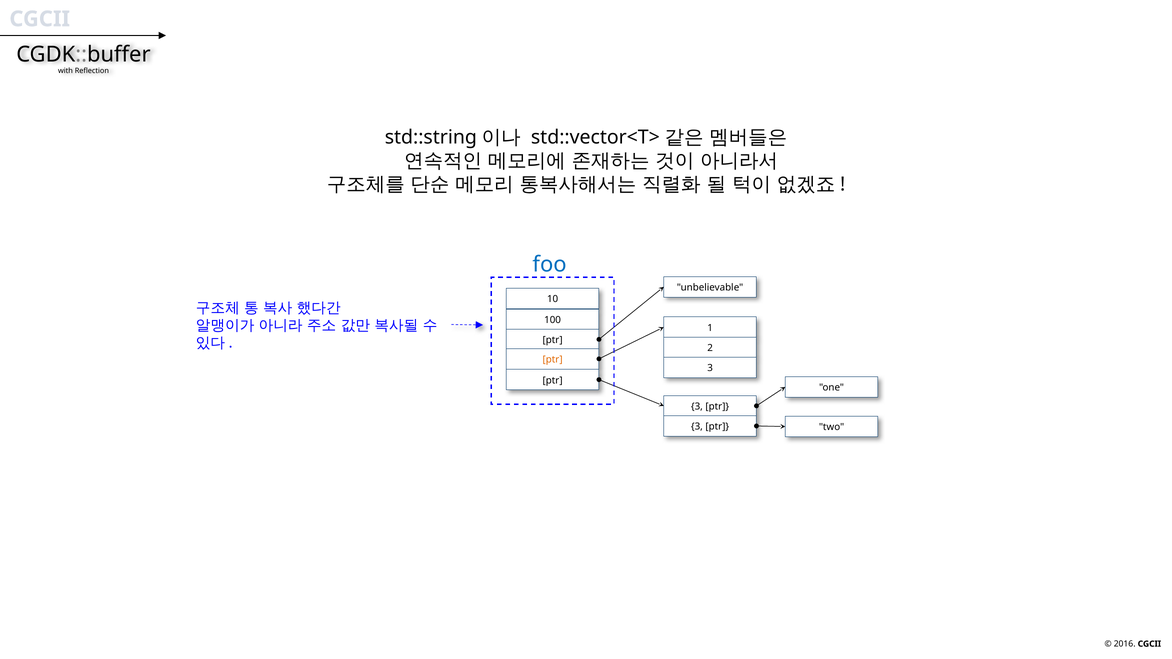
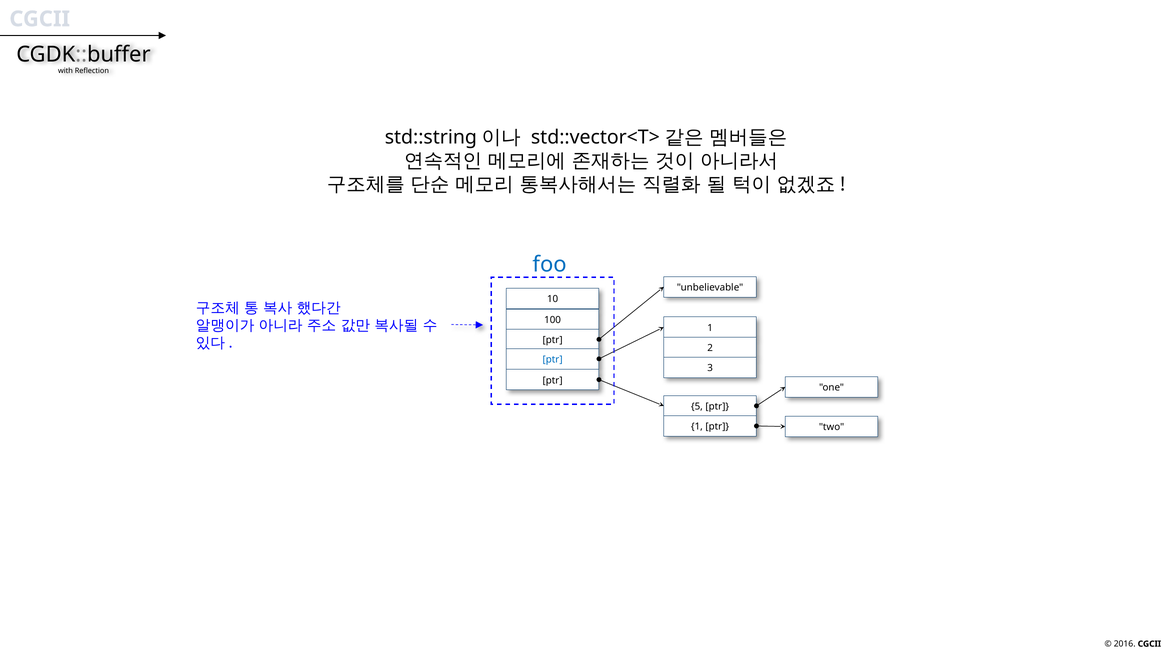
ptr colour: orange -> blue (553, 360)
3: 3 -> 5 (697, 407)
3: 3 -> 1 (697, 427)
